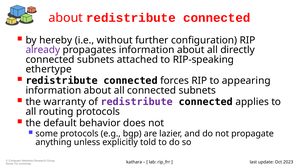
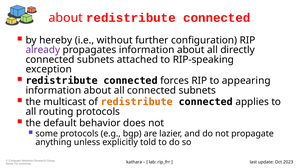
ethertype: ethertype -> exception (49, 69)
warranty: warranty -> multicast (65, 102)
redistribute colour: purple -> orange (137, 102)
